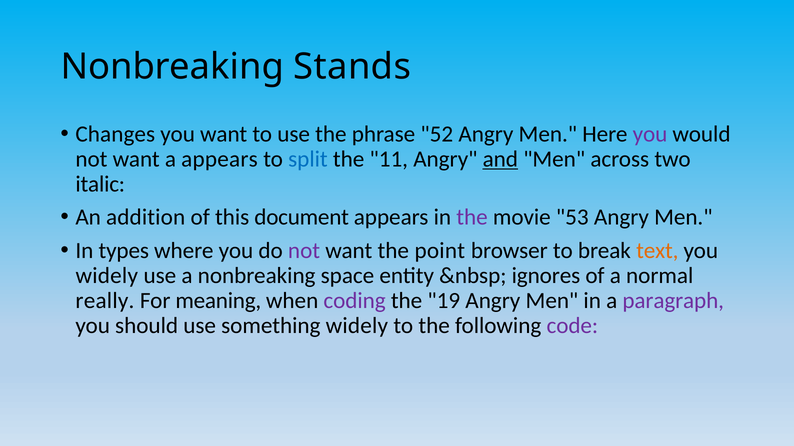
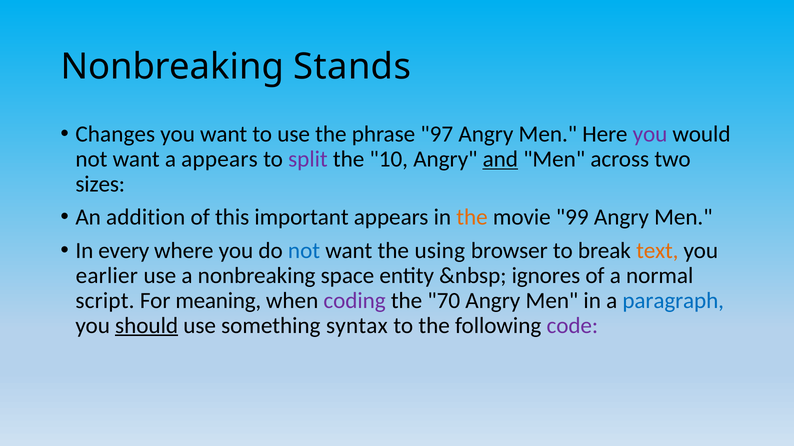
52: 52 -> 97 (437, 134)
split colour: blue -> purple (308, 159)
11: 11 -> 10 (389, 159)
italic: italic -> sizes (100, 184)
document: document -> important (302, 218)
the colour: purple -> orange (472, 218)
53: 53 -> 99 (572, 218)
types: types -> every (124, 251)
not colour: purple -> blue (304, 251)
point: point -> using (440, 251)
widely: widely -> earlier (107, 276)
really: really -> script (105, 301)
19: 19 -> 70 (444, 301)
paragraph colour: purple -> blue (673, 301)
should underline: none -> present (147, 326)
something widely: widely -> syntax (357, 326)
